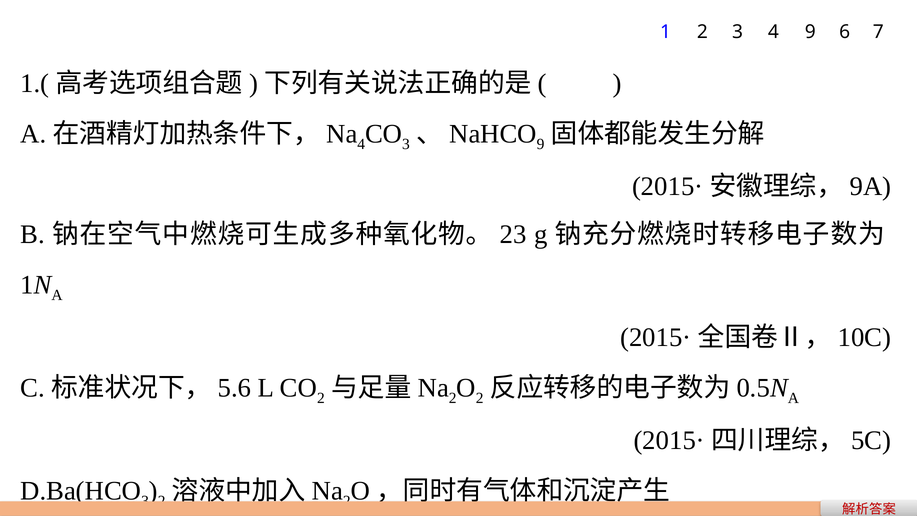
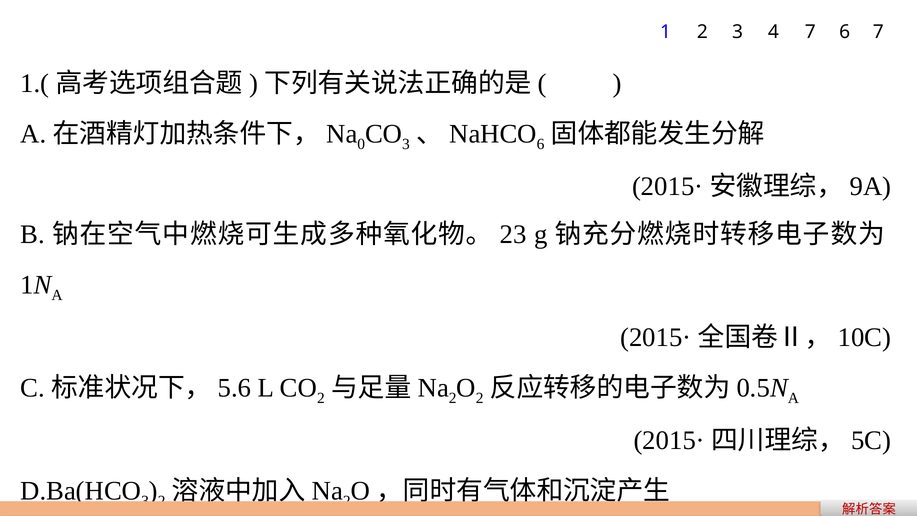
4 9: 9 -> 7 (810, 32)
4: 4 -> 0 (361, 144)
9: 9 -> 6 (541, 144)
